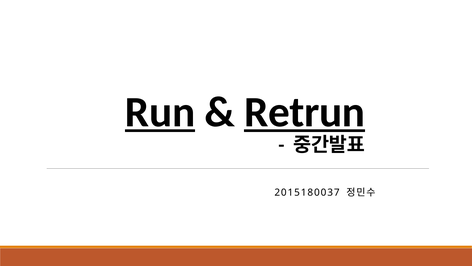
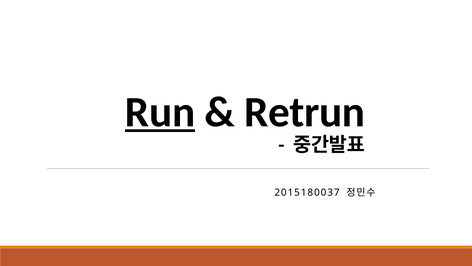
Retrun underline: present -> none (305, 112)
